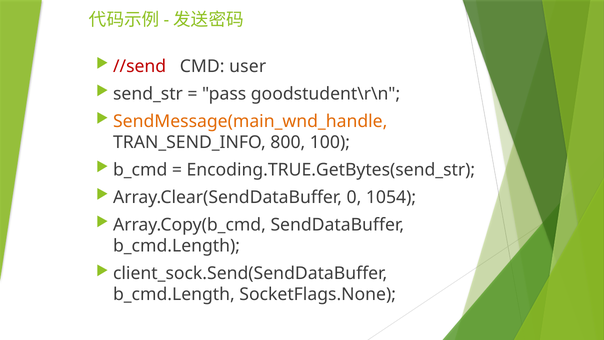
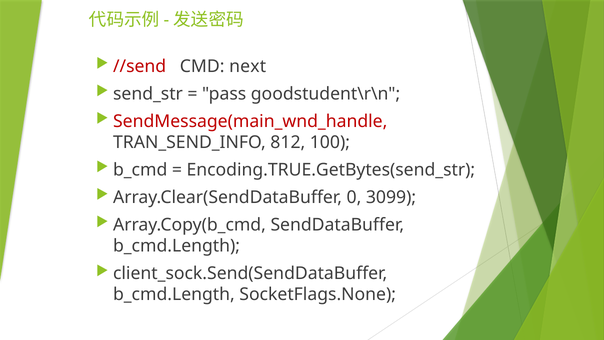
user: user -> next (248, 66)
SendMessage(main_wnd_handle colour: orange -> red (250, 121)
800: 800 -> 812 (288, 142)
1054: 1054 -> 3099 (391, 197)
